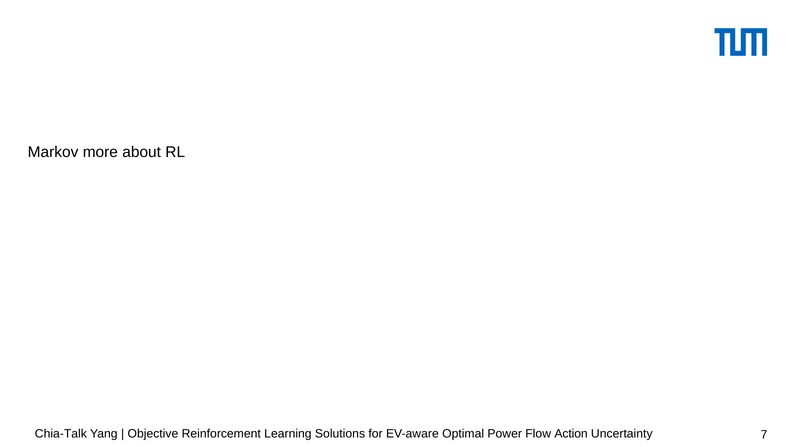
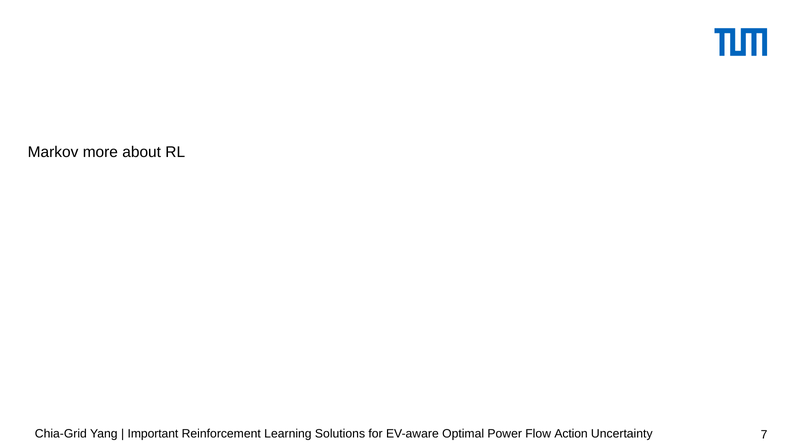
Chia-Talk: Chia-Talk -> Chia-Grid (61, 434)
Objective: Objective -> Important (153, 434)
